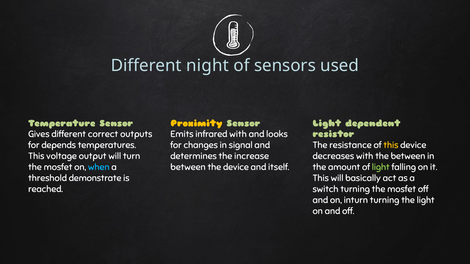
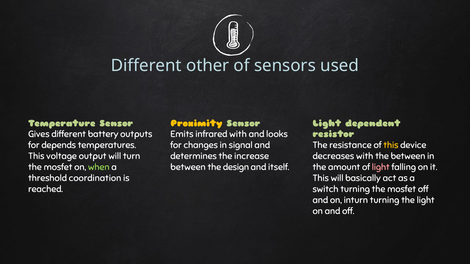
night: night -> other (208, 66)
correct: correct -> battery (103, 135)
when colour: light blue -> light green (99, 167)
the device: device -> design (236, 167)
light colour: light green -> pink (381, 167)
demonstrate: demonstrate -> coordination (95, 178)
